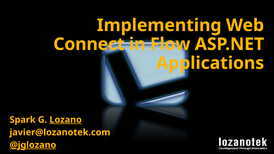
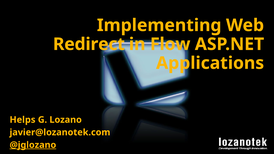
Connect: Connect -> Redirect (89, 44)
Spark: Spark -> Helps (23, 120)
Lozano underline: present -> none (66, 120)
